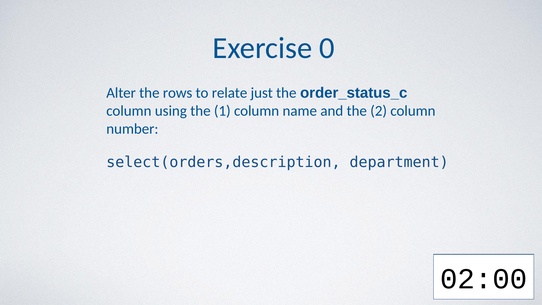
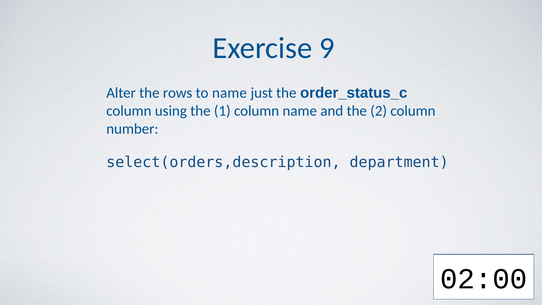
0: 0 -> 9 (327, 48)
to relate: relate -> name (229, 93)
